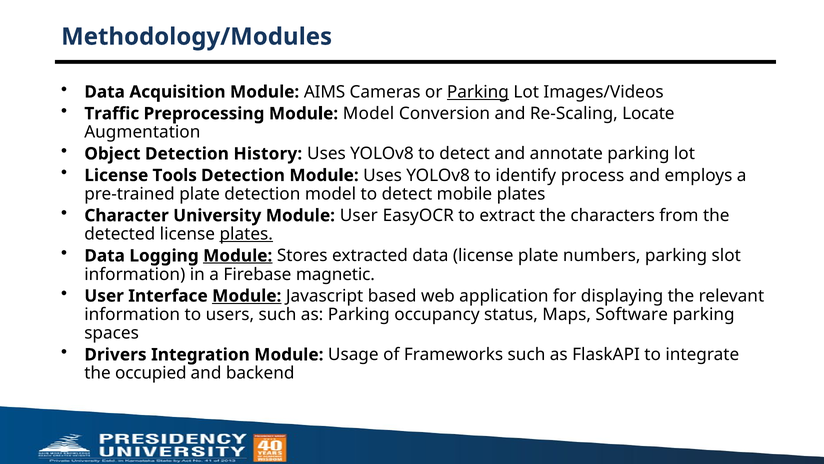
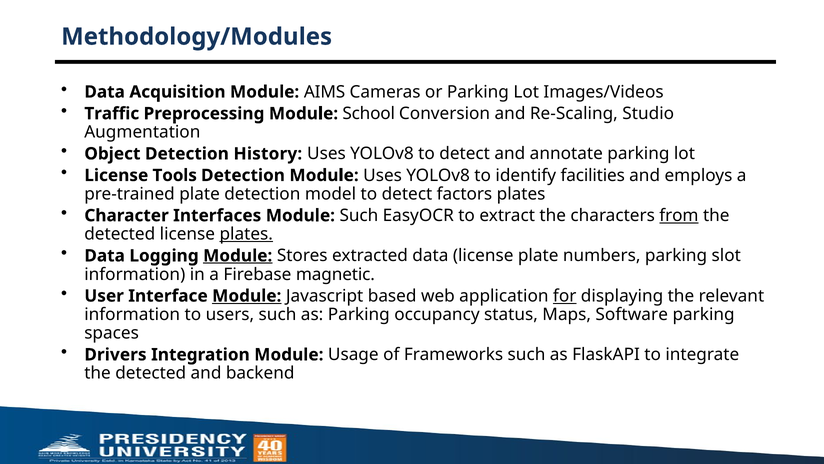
Parking underline: present -> none (478, 92)
Module Model: Model -> School (369, 113)
Locate: Locate -> Studio (648, 113)
process: process -> facilities (593, 175)
mobile: mobile -> factors (464, 194)
University: University -> Interfaces (217, 215)
Module User: User -> Such (359, 215)
from underline: none -> present (679, 215)
for underline: none -> present (565, 296)
occupied: occupied -> detected (151, 373)
